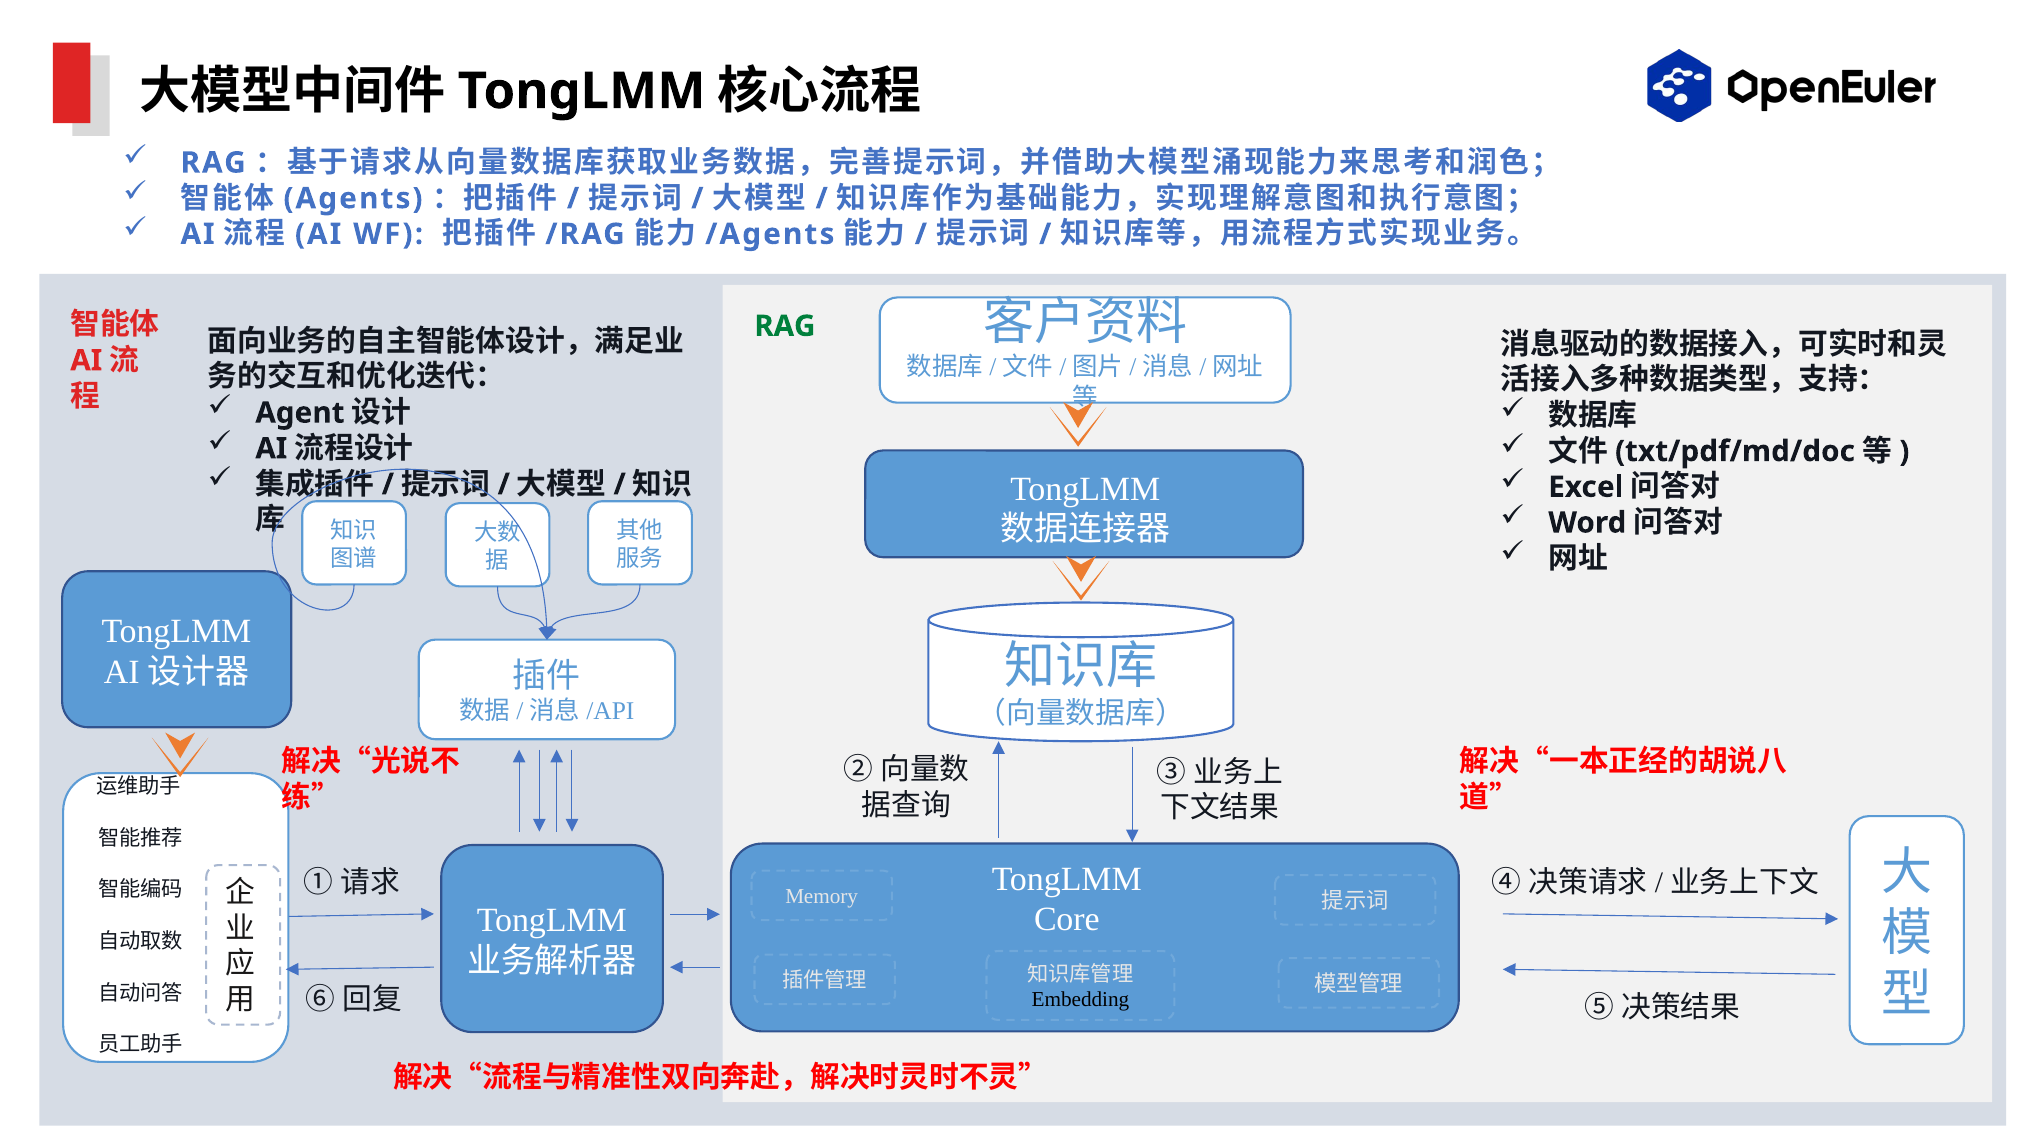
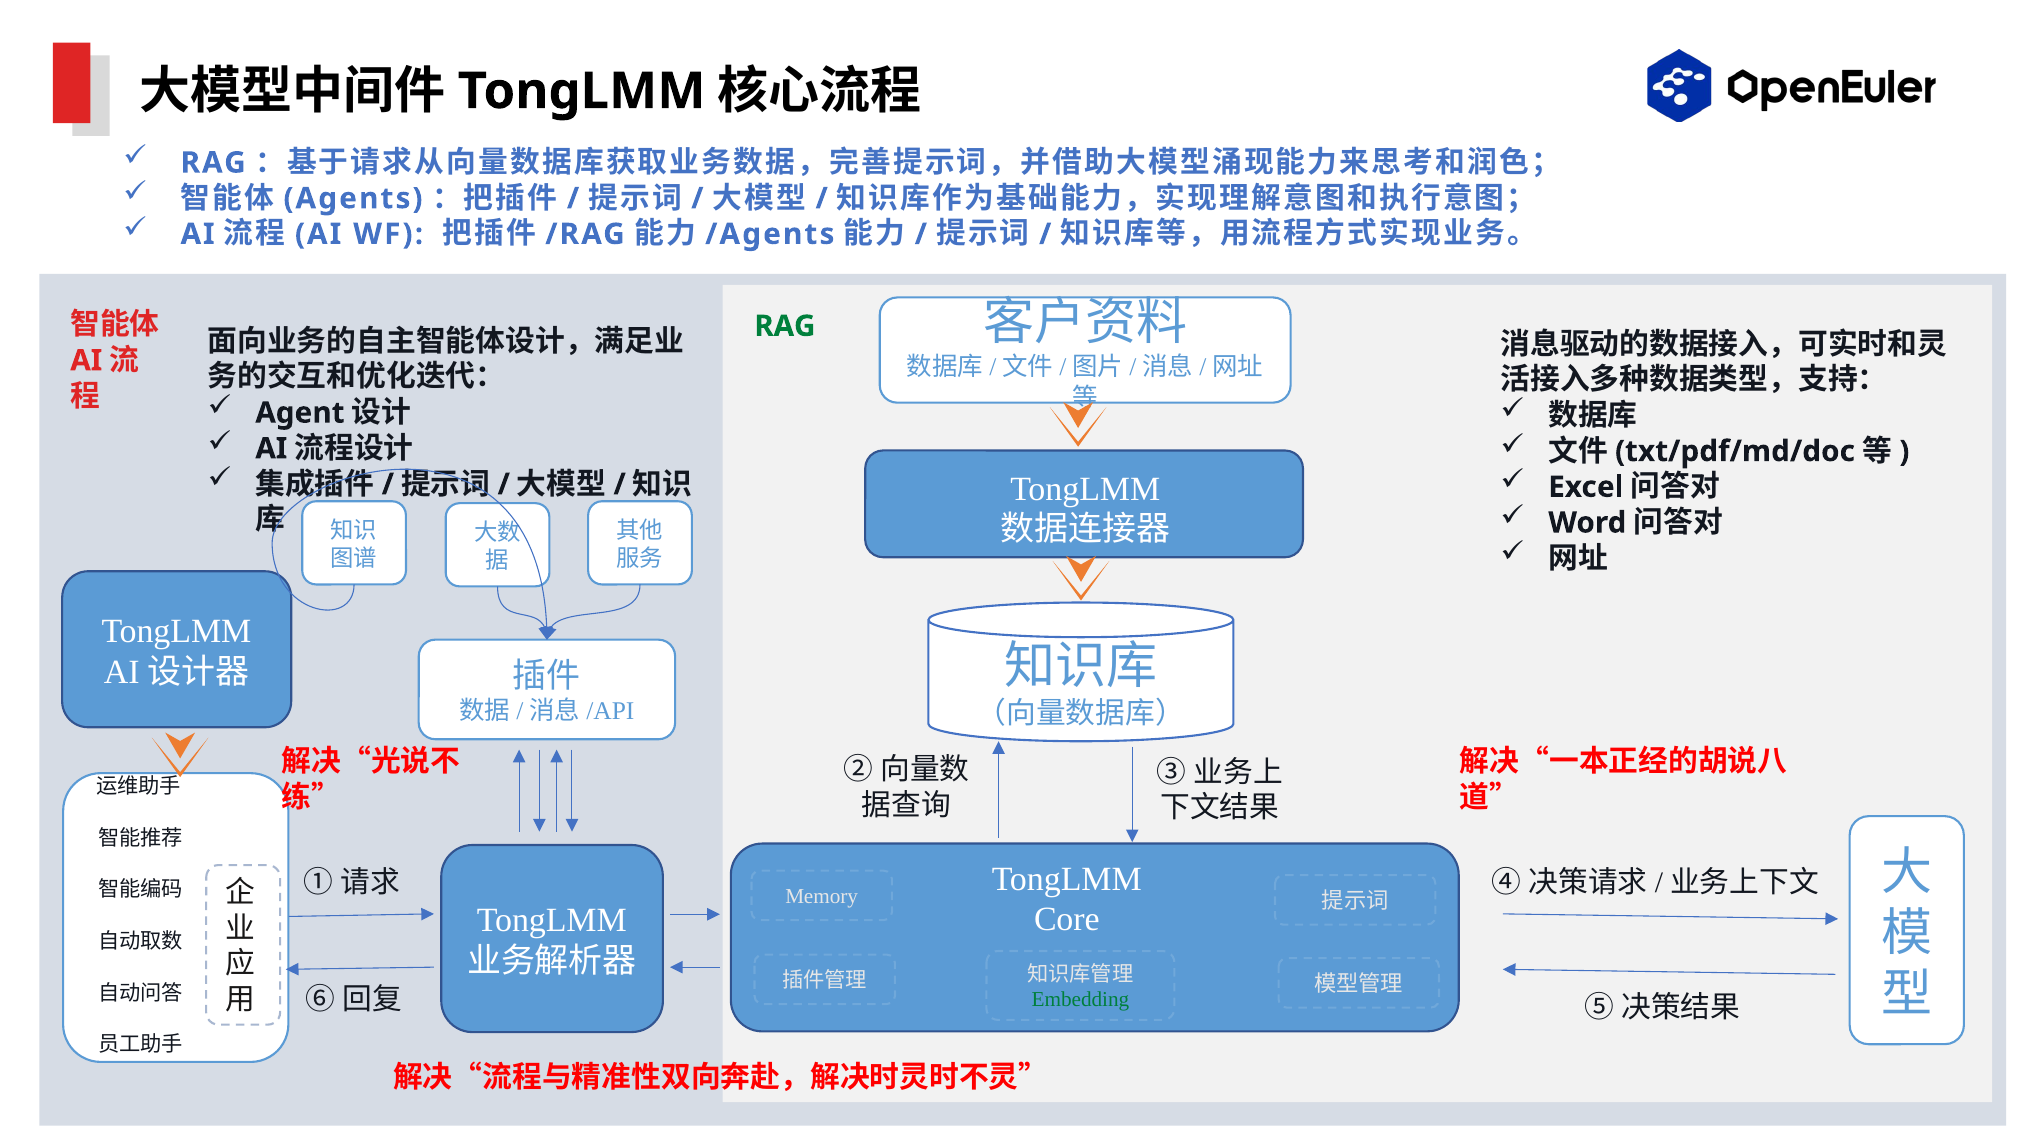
Embedding colour: black -> green (1080, 1000)
